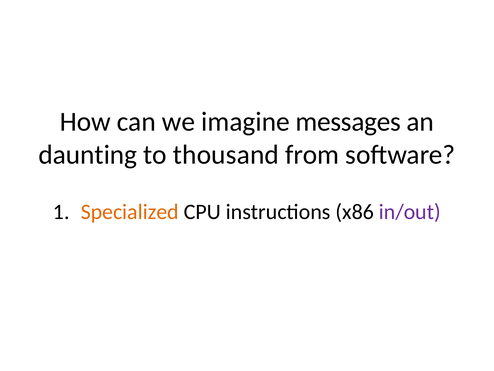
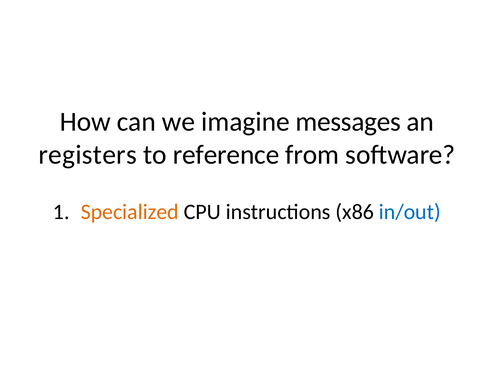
daunting: daunting -> registers (88, 155)
thousand: thousand -> reference (226, 155)
in/out colour: purple -> blue (410, 212)
